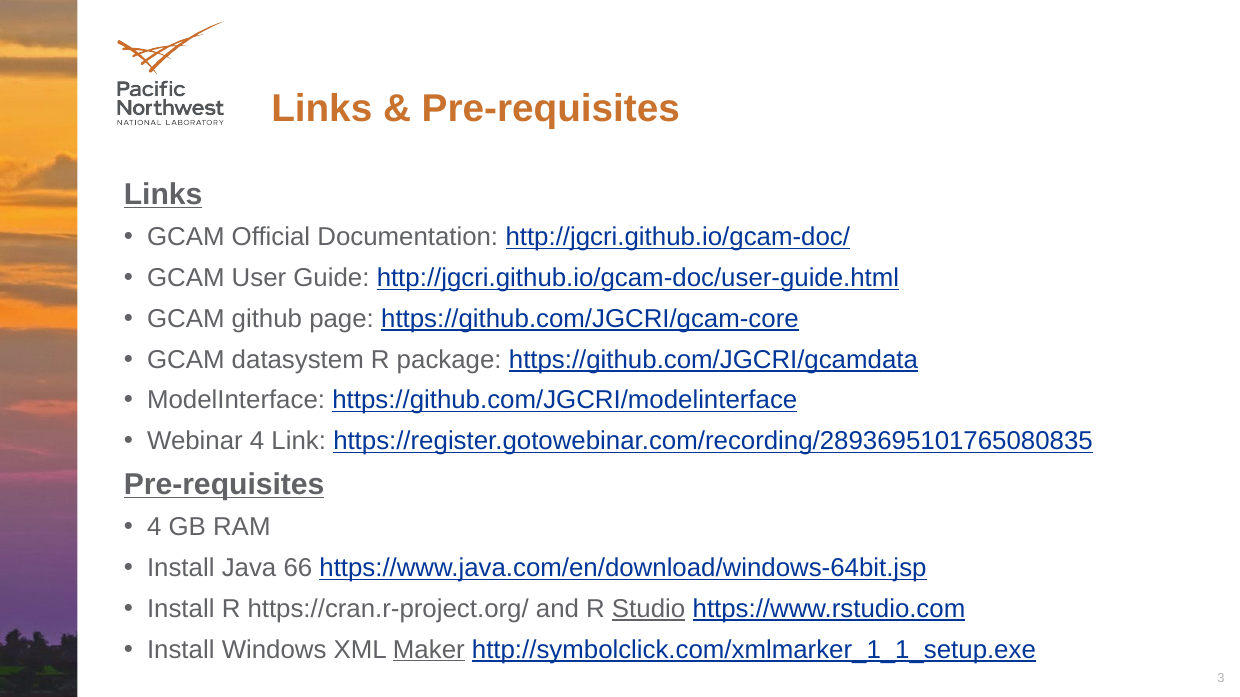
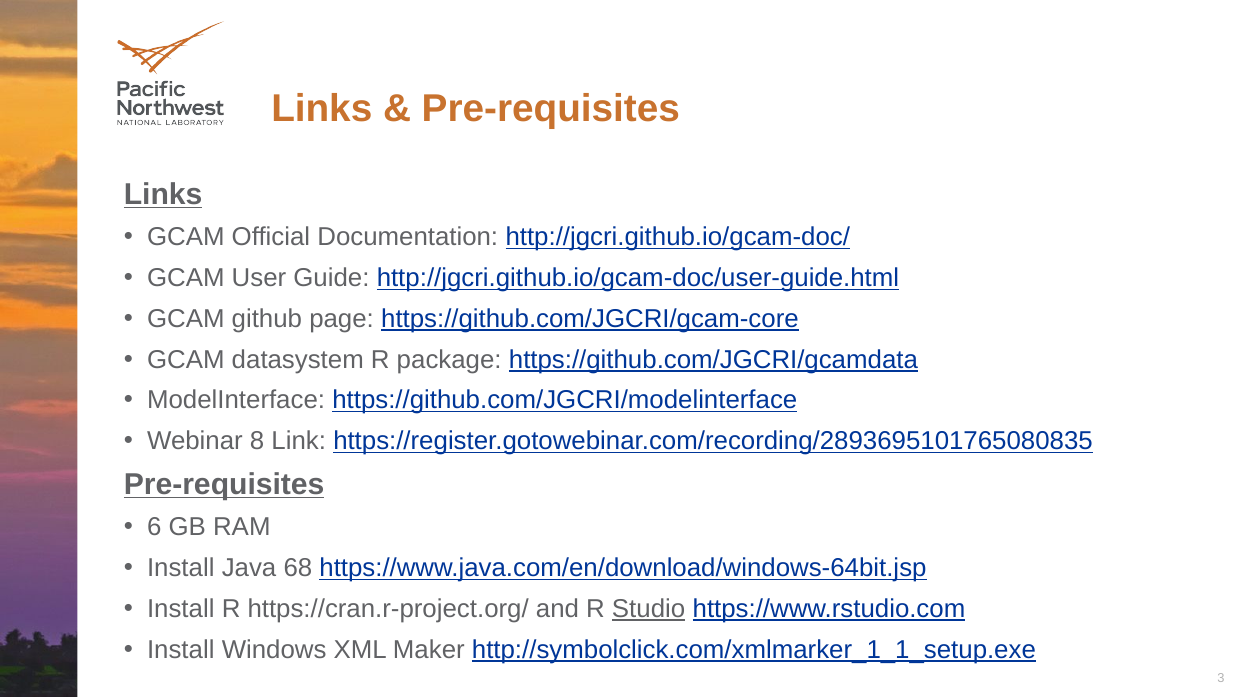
Webinar 4: 4 -> 8 (257, 441)
4: 4 -> 6 (154, 528)
66: 66 -> 68 (298, 568)
Maker underline: present -> none (429, 650)
